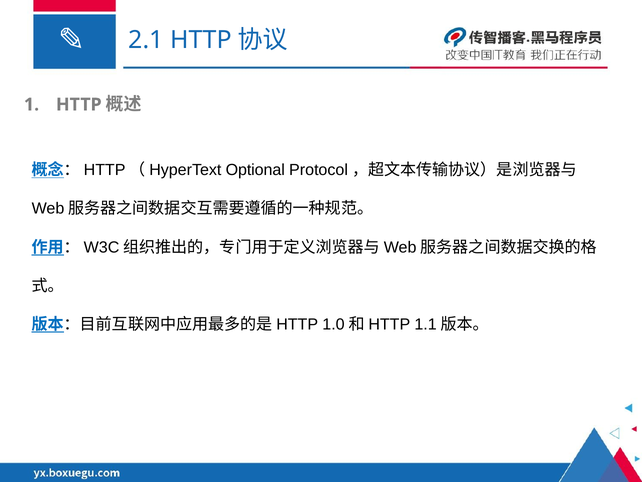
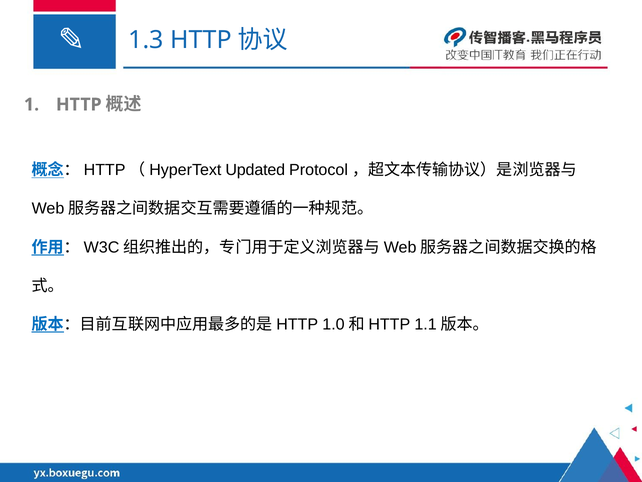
2.1: 2.1 -> 1.3 (146, 40)
Optional: Optional -> Updated (255, 170)
